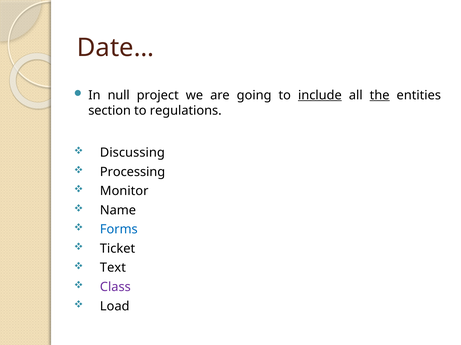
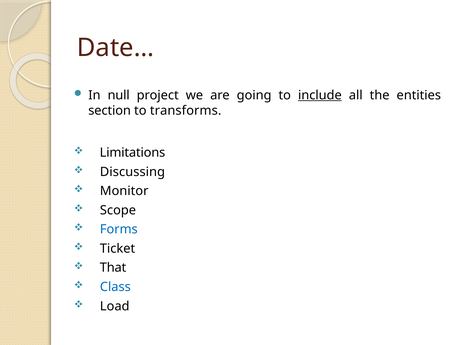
the underline: present -> none (380, 95)
regulations: regulations -> transforms (186, 111)
Discussing: Discussing -> Limitations (132, 153)
Processing: Processing -> Discussing (132, 172)
Name: Name -> Scope (118, 211)
Text: Text -> That (113, 268)
Class colour: purple -> blue (115, 288)
